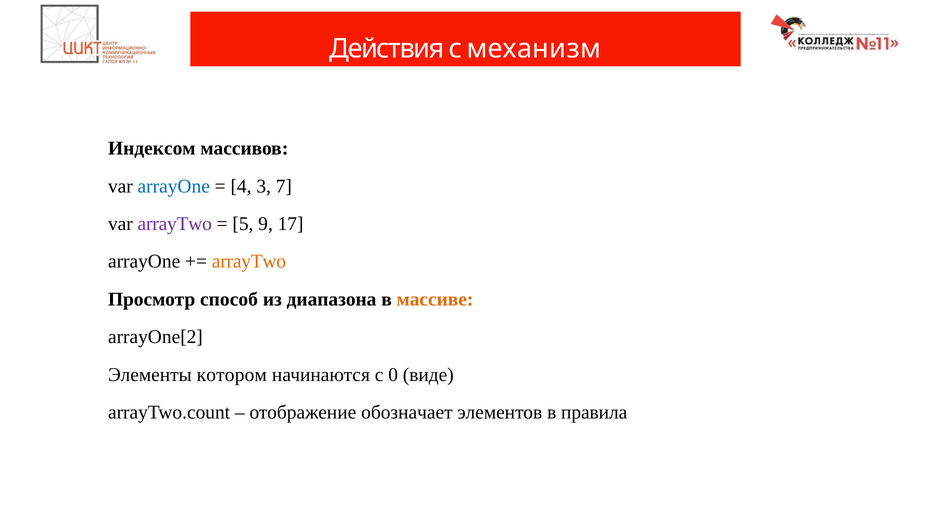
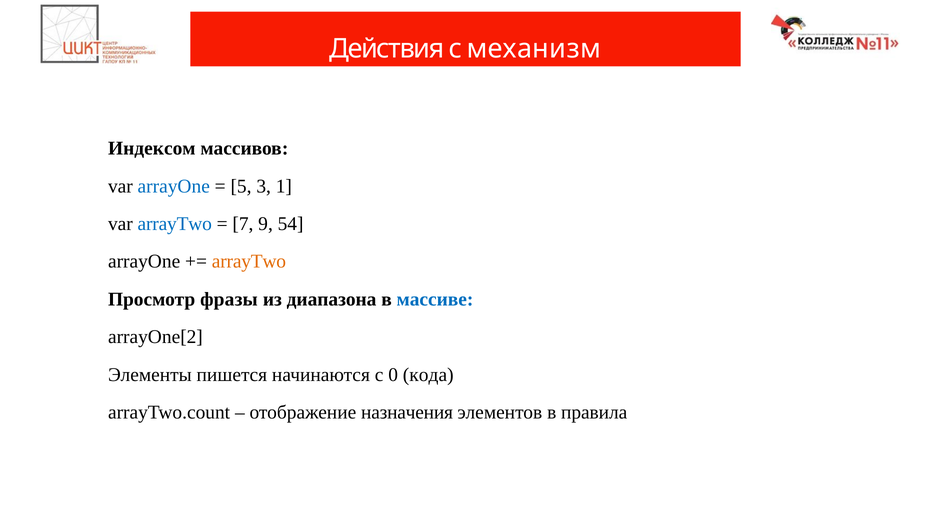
4: 4 -> 5 (241, 186)
7: 7 -> 1 (284, 186)
arrayTwo colour: purple -> blue (175, 224)
5: 5 -> 7 (243, 224)
17: 17 -> 54 (291, 224)
способ: способ -> фразы (229, 299)
массиве colour: orange -> blue (435, 299)
котором: котором -> пишется (232, 374)
виде: виде -> кода (428, 374)
обозначает: обозначает -> назначения (407, 412)
